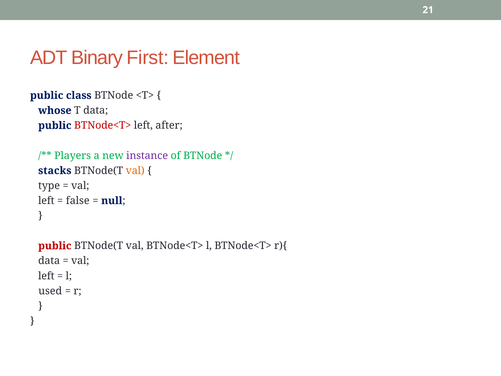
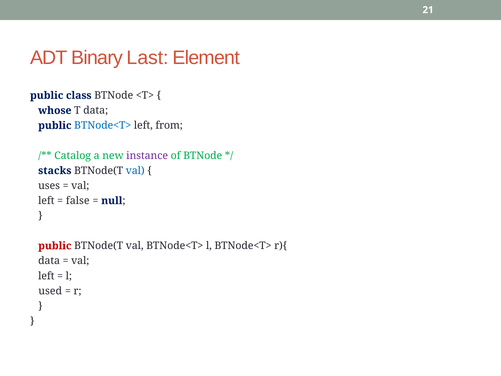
First: First -> Last (148, 58)
BTNode<T> colour: red -> blue (103, 125)
after: after -> from (169, 125)
Players: Players -> Catalog (73, 155)
val colour: orange -> blue (135, 171)
type: type -> uses (49, 186)
